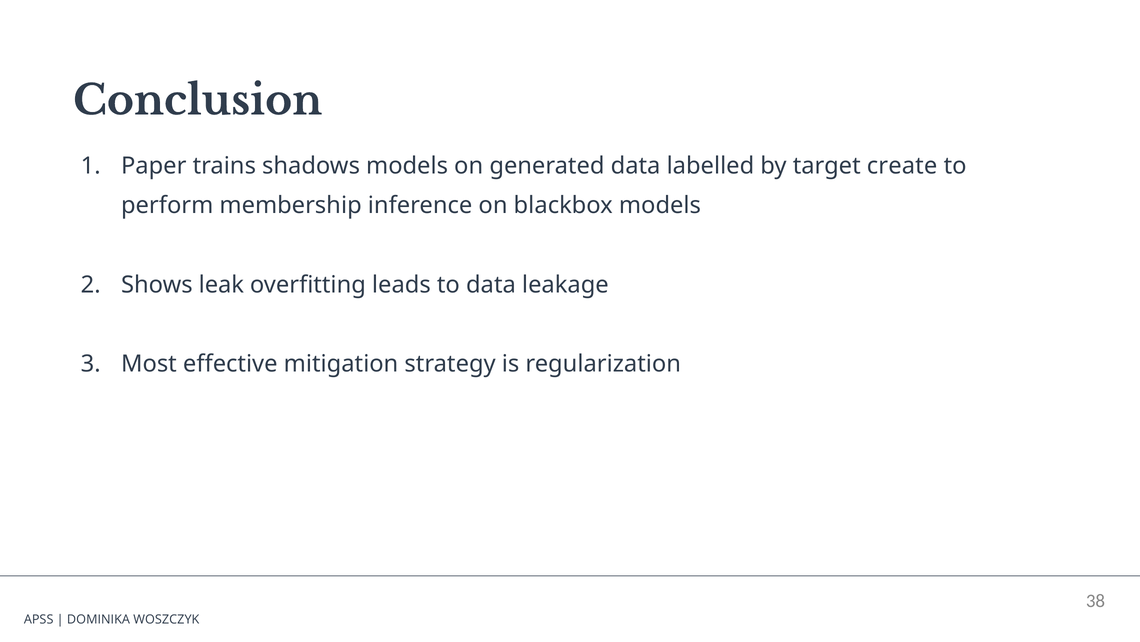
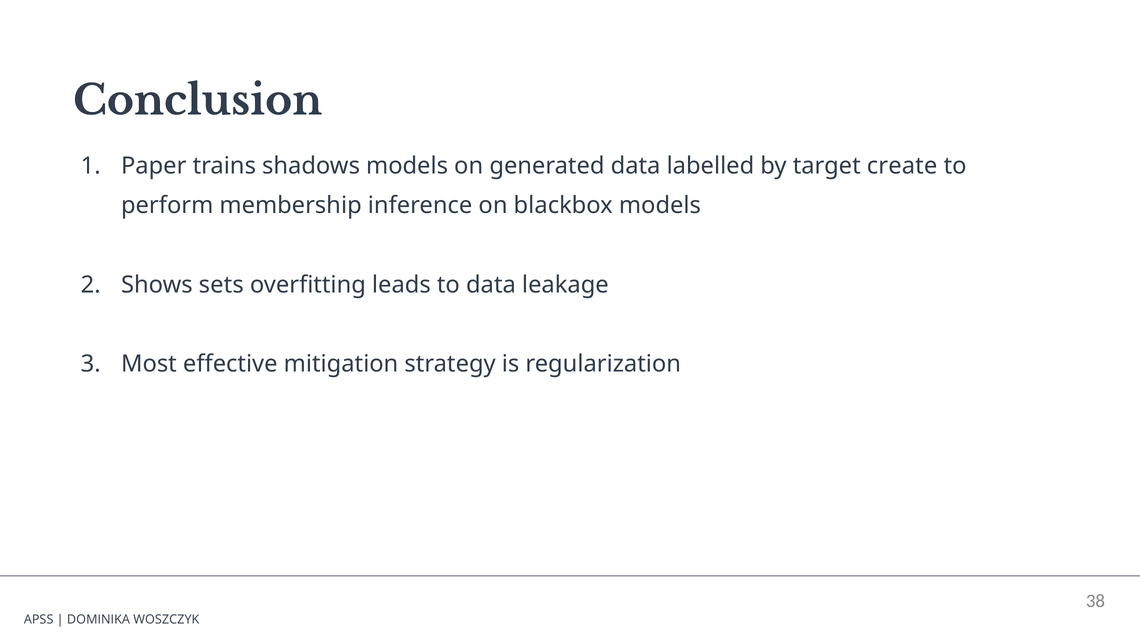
leak: leak -> sets (221, 284)
